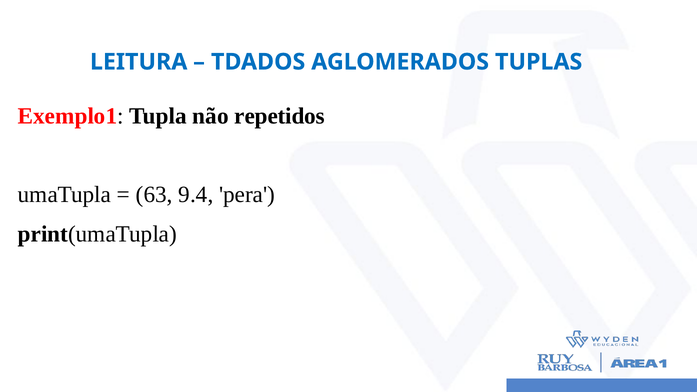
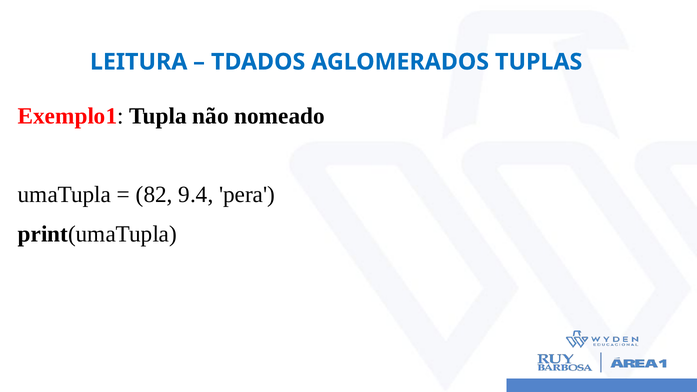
repetidos: repetidos -> nomeado (280, 116)
63: 63 -> 82 (154, 195)
